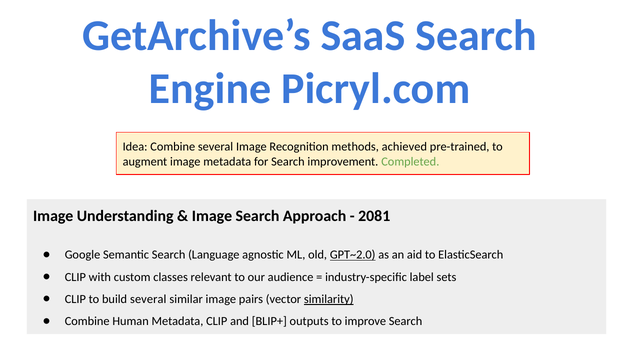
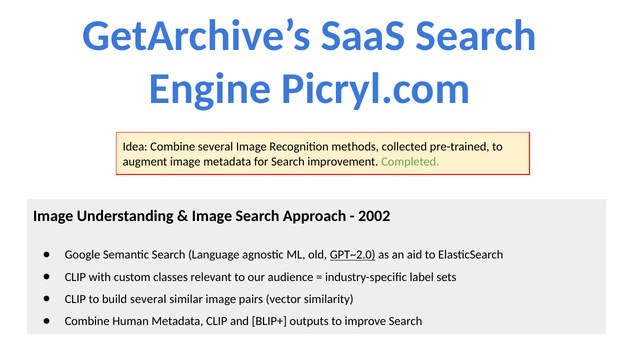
achieved: achieved -> collected (404, 147)
2081: 2081 -> 2002 (374, 216)
similarity underline: present -> none (329, 299)
